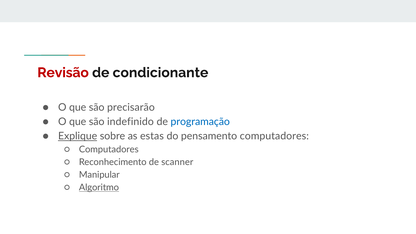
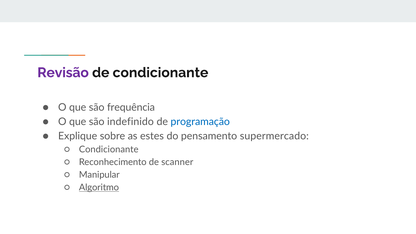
Revisão colour: red -> purple (63, 73)
precisarão: precisarão -> frequência (131, 107)
Explique underline: present -> none (78, 136)
estas: estas -> estes (152, 136)
pensamento computadores: computadores -> supermercado (274, 136)
Computadores: Computadores -> Condicionante (109, 149)
